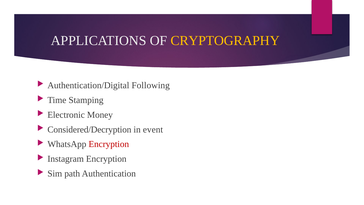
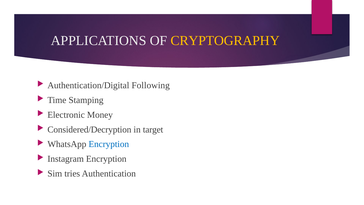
event: event -> target (153, 129)
Encryption colour: red -> blue (109, 144)
path: path -> tries (72, 173)
